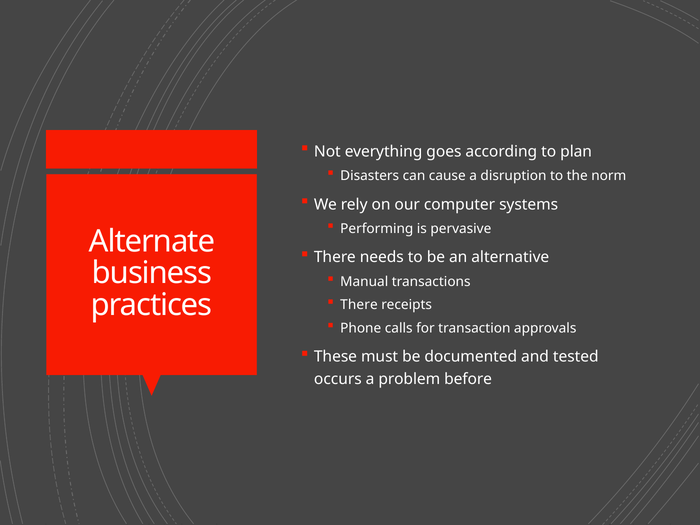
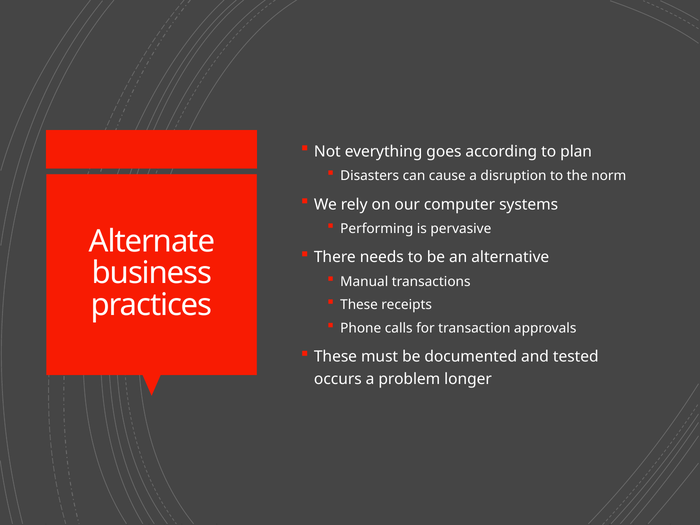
There: There -> These (359, 305)
before: before -> longer (468, 379)
